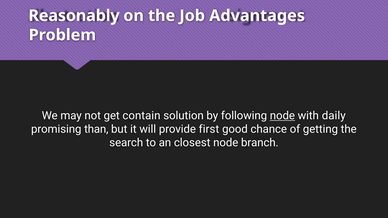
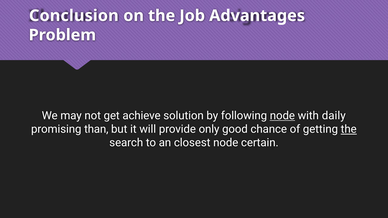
Reasonably: Reasonably -> Conclusion (74, 16)
contain: contain -> achieve (142, 116)
first: first -> only (209, 129)
the underline: none -> present (349, 129)
branch: branch -> certain (260, 143)
